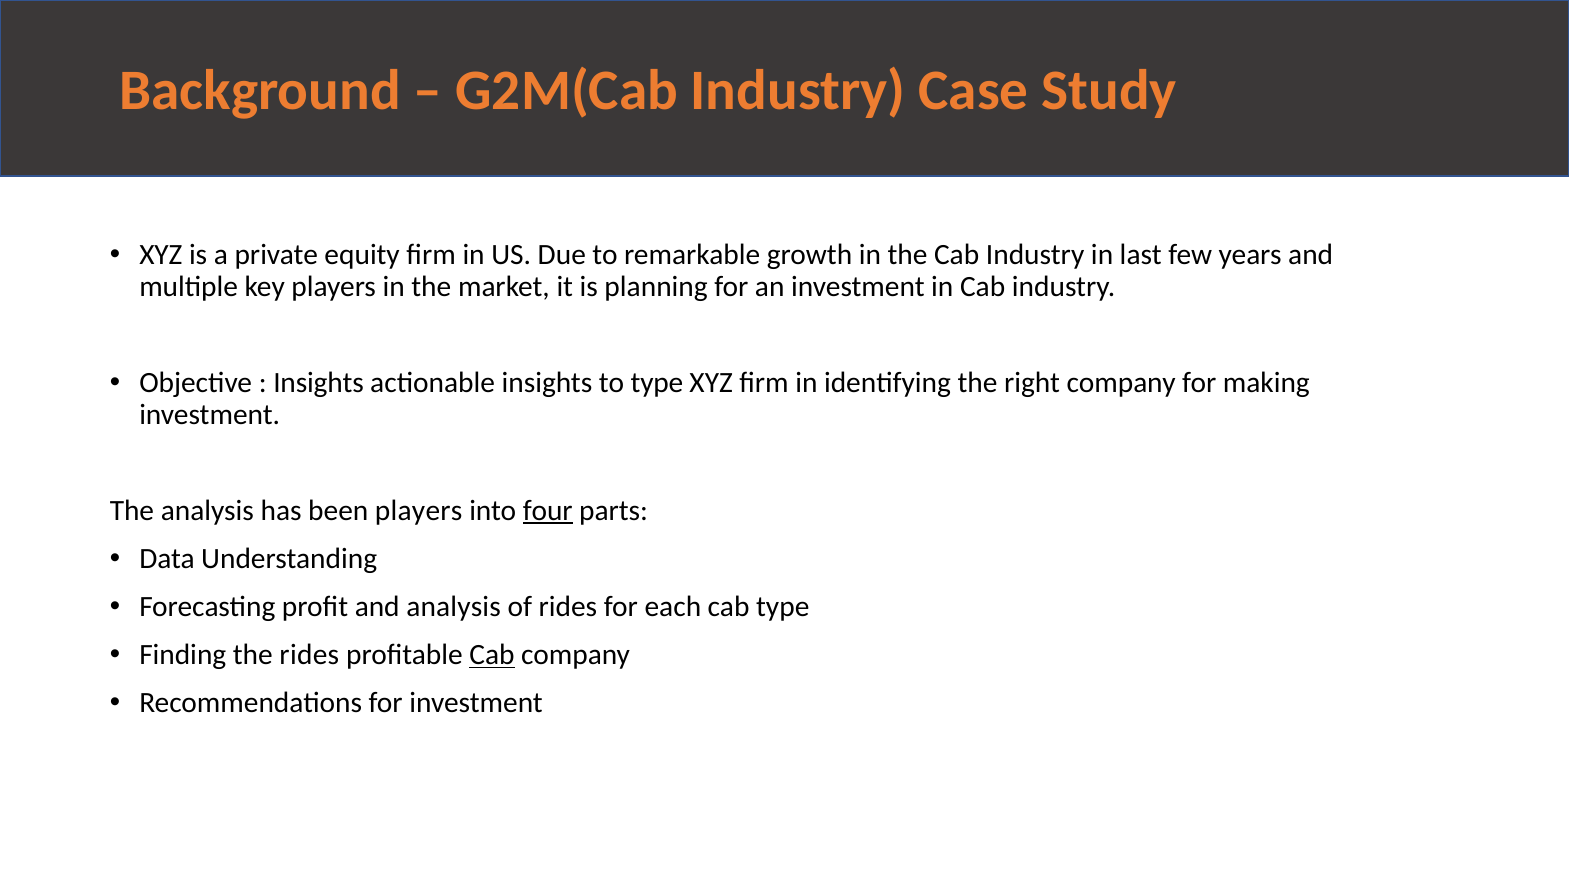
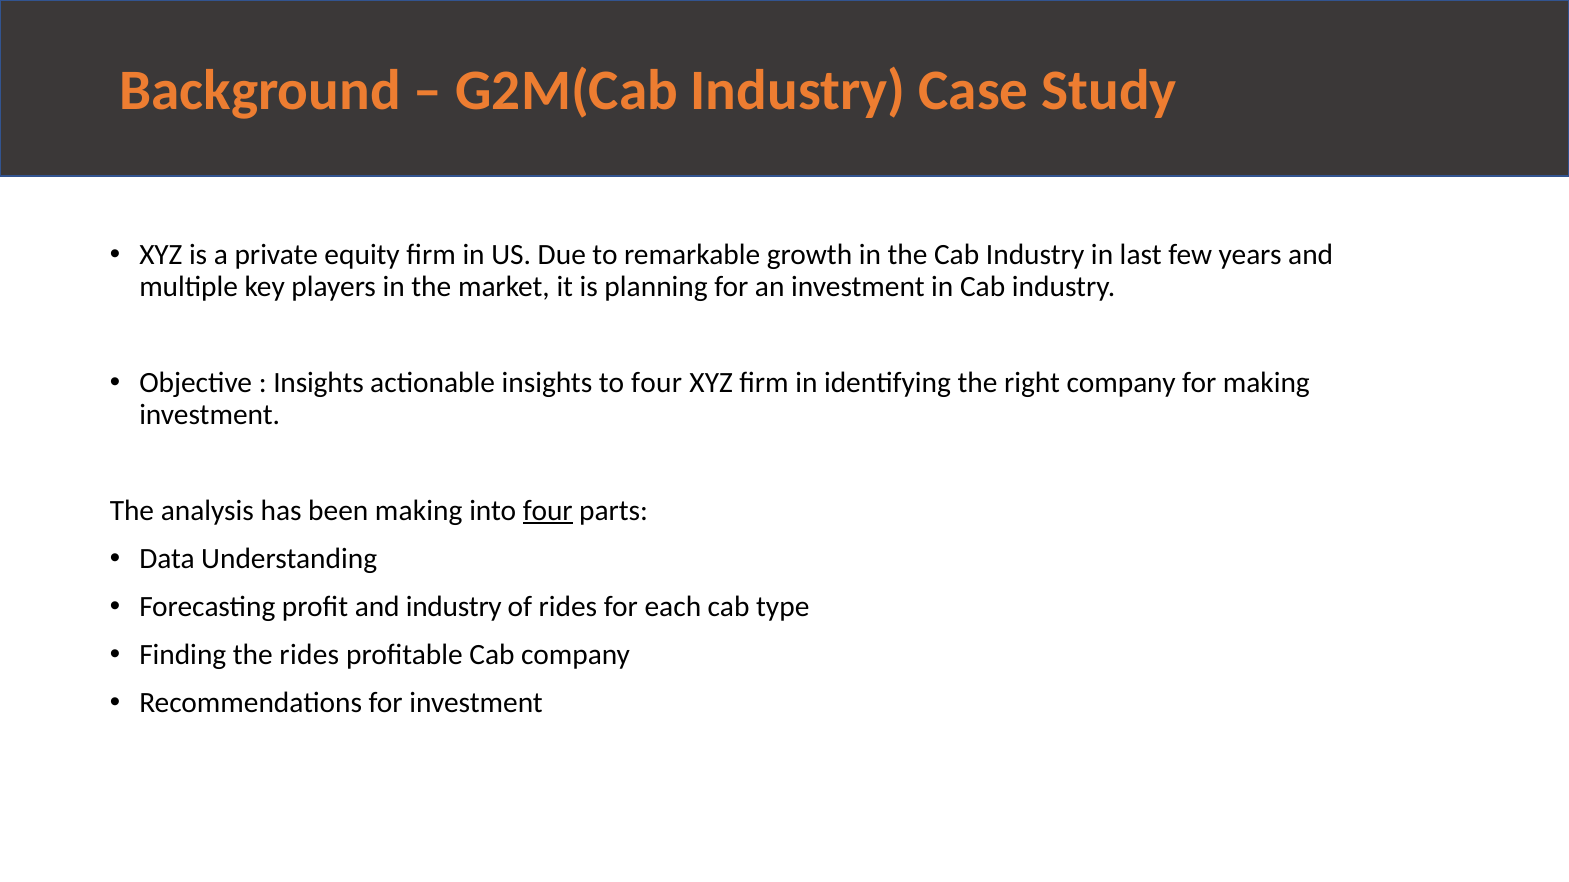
to type: type -> four (657, 383)
been players: players -> making (419, 511)
and analysis: analysis -> industry (454, 607)
Cab underline: present -> none (492, 655)
